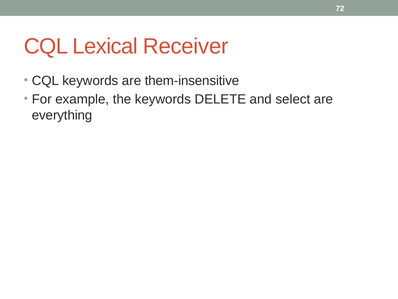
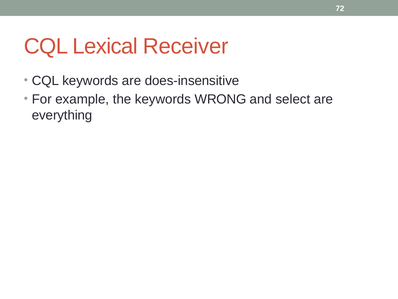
them-insensitive: them-insensitive -> does-insensitive (192, 81)
DELETE: DELETE -> WRONG (221, 99)
